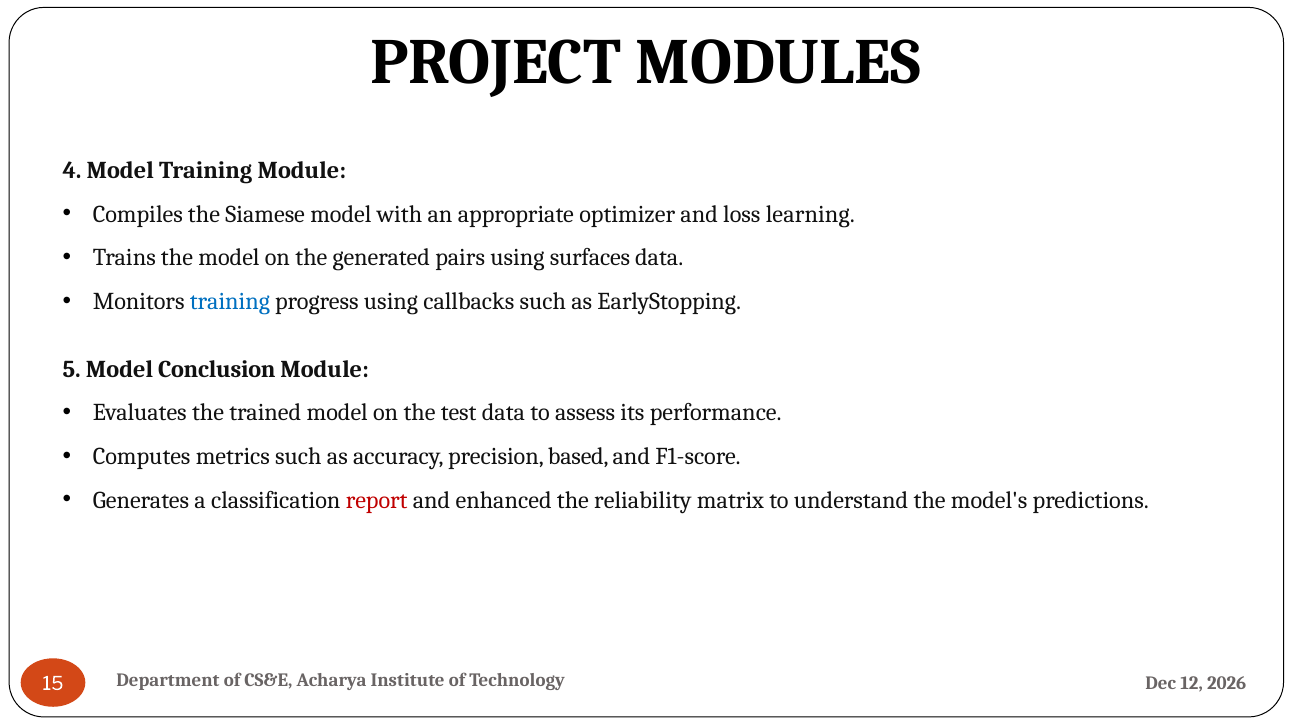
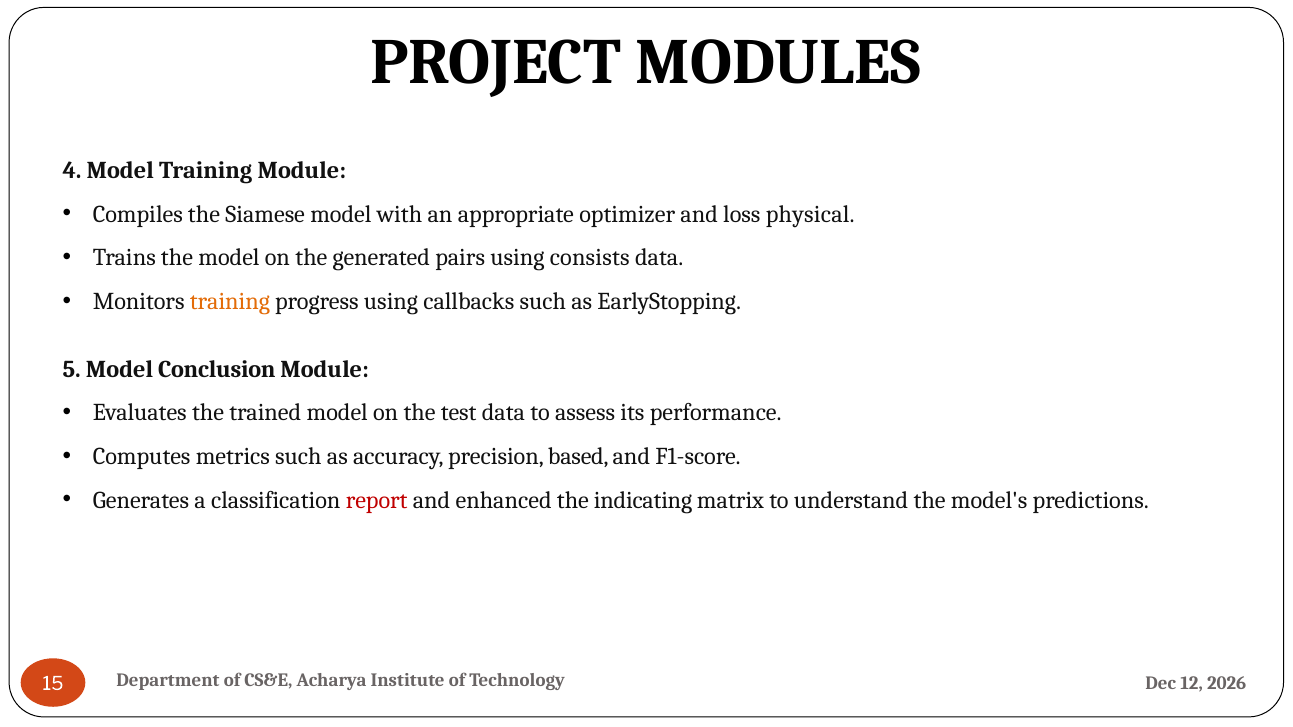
learning: learning -> physical (810, 214)
surfaces: surfaces -> consists (590, 258)
training colour: blue -> orange (230, 301)
reliability: reliability -> indicating (643, 500)
